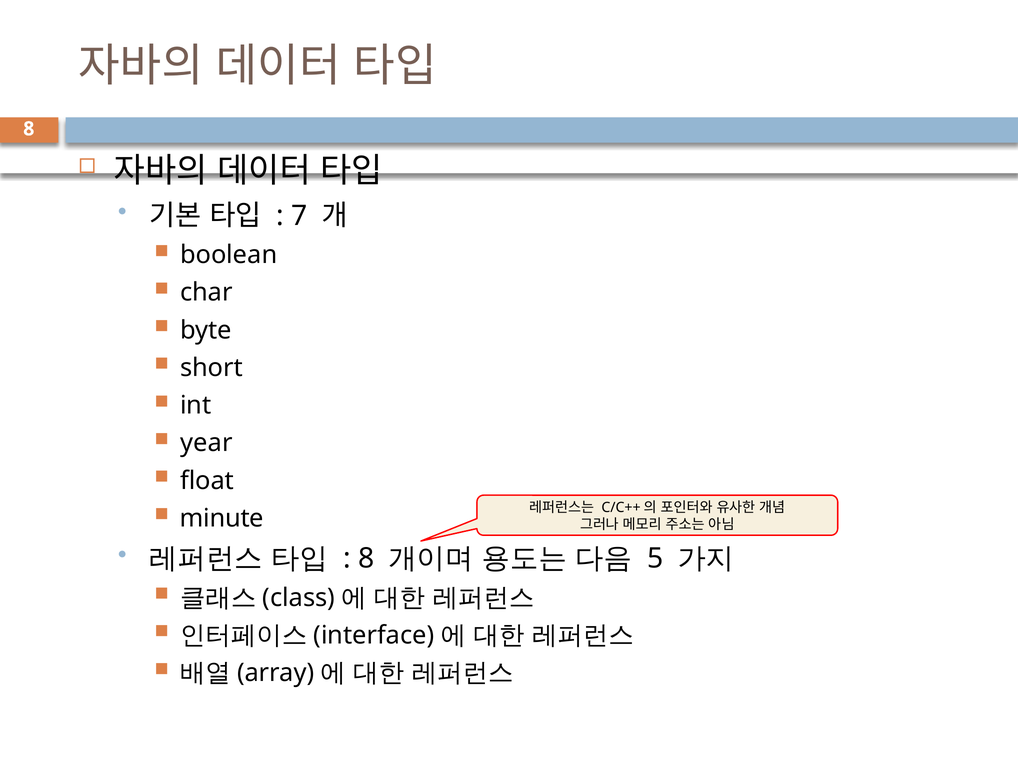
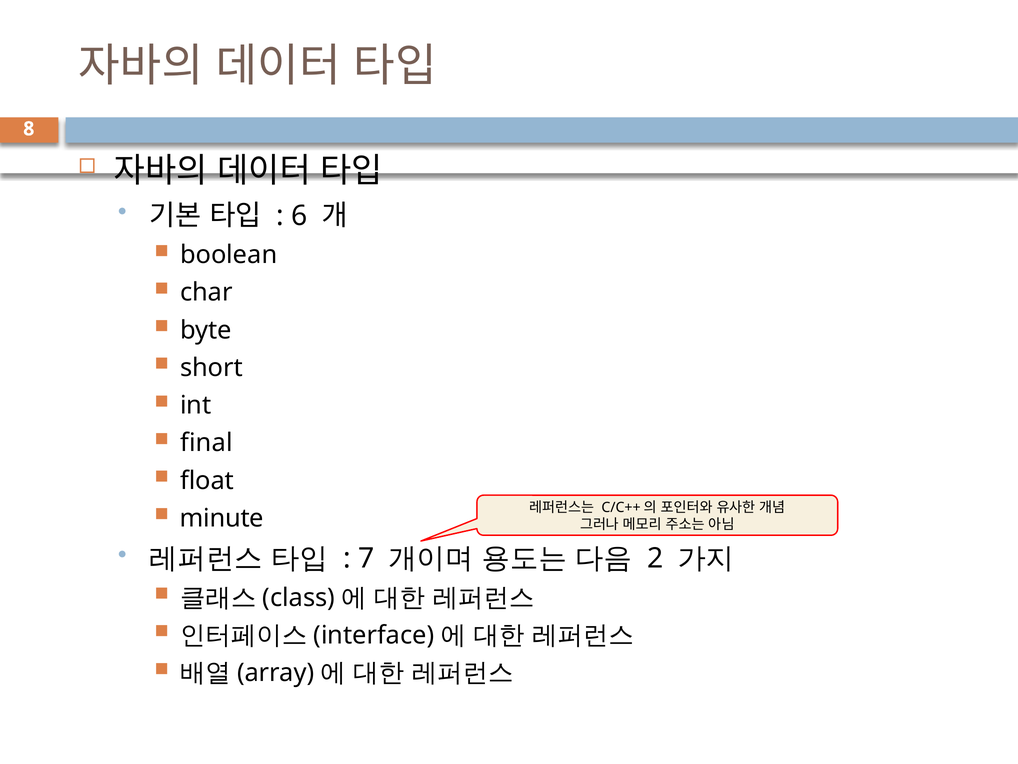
7: 7 -> 6 (299, 216)
year: year -> final (207, 443)
8: 8 -> 7 (366, 558)
5: 5 -> 2 (656, 558)
